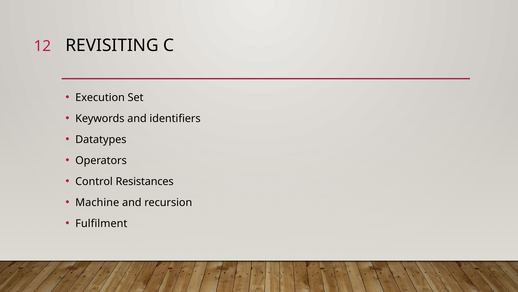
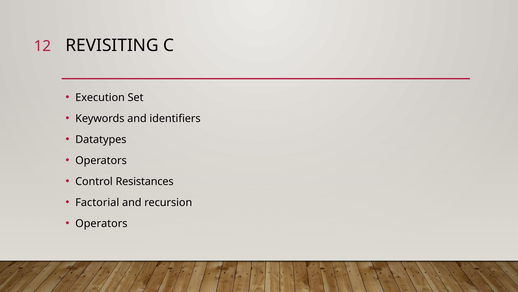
Machine: Machine -> Factorial (97, 202)
Fulfilment: Fulfilment -> Operators (101, 223)
